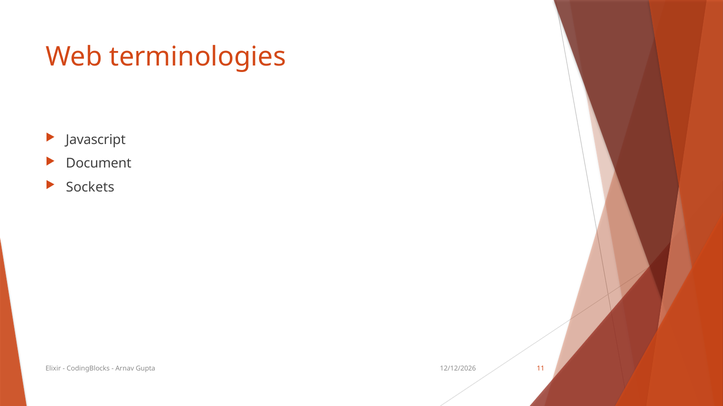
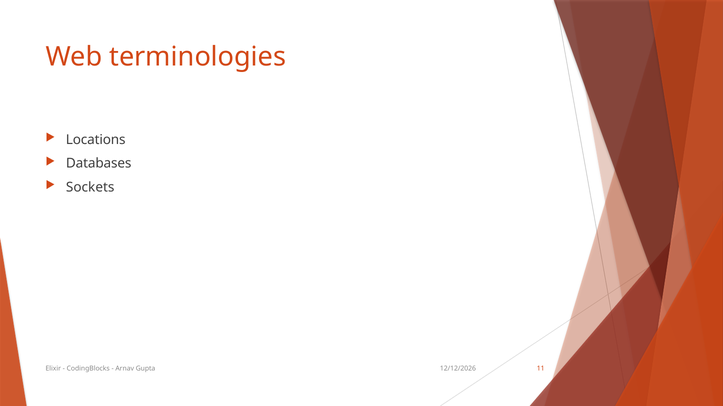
Javascript: Javascript -> Locations (96, 140)
Document: Document -> Databases (99, 164)
